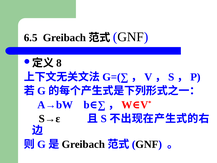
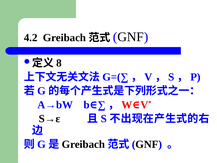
6.5: 6.5 -> 4.2 (31, 38)
